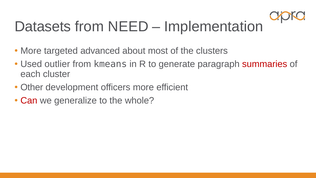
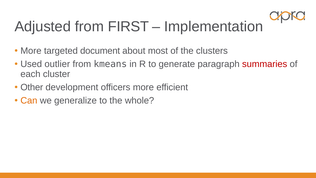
Datasets: Datasets -> Adjusted (43, 27)
NEED: NEED -> FIRST (128, 27)
advanced: advanced -> document (100, 51)
Can colour: red -> orange (29, 101)
